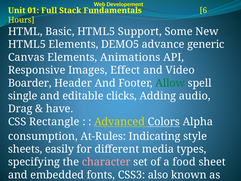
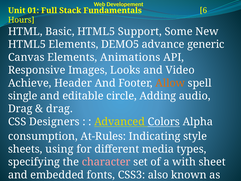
Effect: Effect -> Looks (125, 70)
Boarder: Boarder -> Achieve (30, 83)
Allow colour: green -> orange (170, 83)
clicks: clicks -> circle (122, 96)
have: have -> drag (59, 109)
Rectangle: Rectangle -> Designers (54, 122)
easily: easily -> using (59, 149)
food: food -> with (184, 162)
